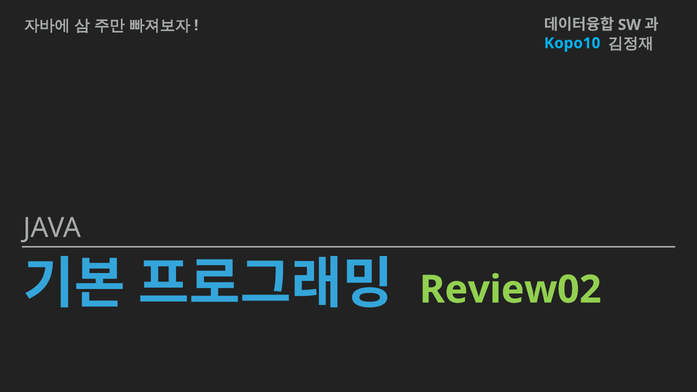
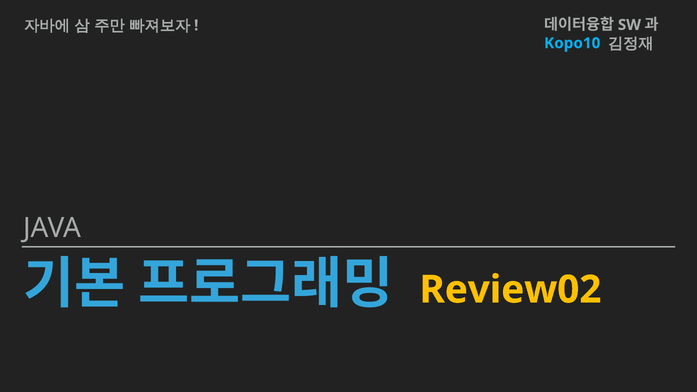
Review02 colour: light green -> yellow (510, 290)
